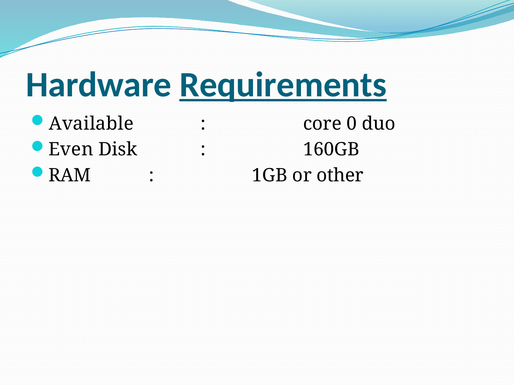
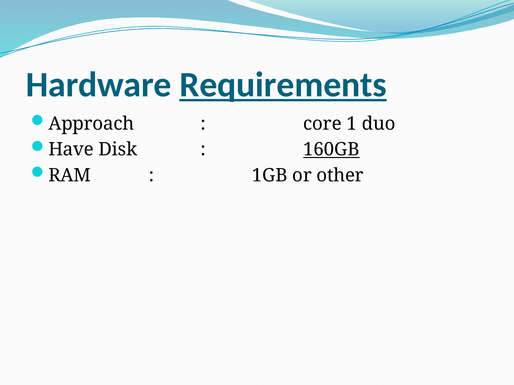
Available: Available -> Approach (91, 124)
0: 0 -> 1 (352, 124)
Even: Even -> Have (71, 150)
160GB underline: none -> present (331, 150)
